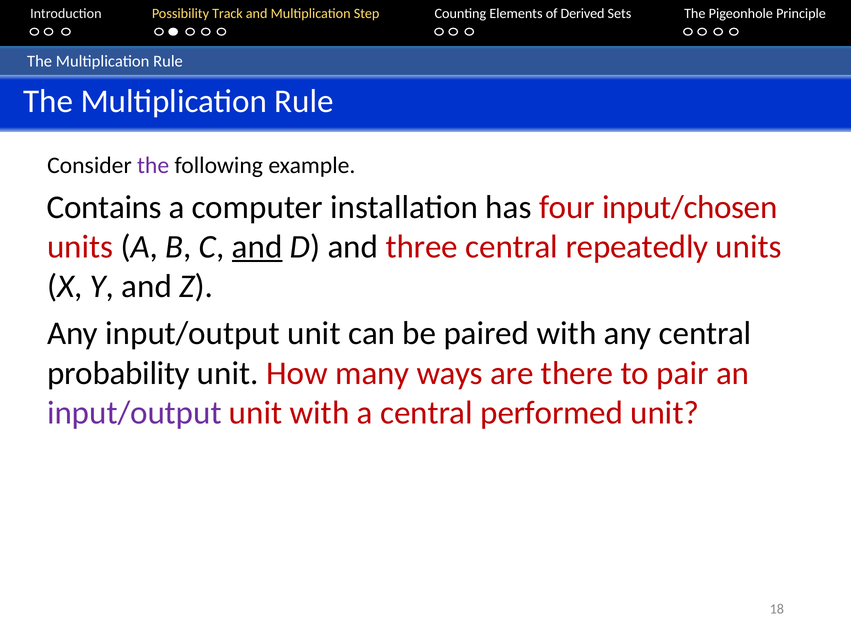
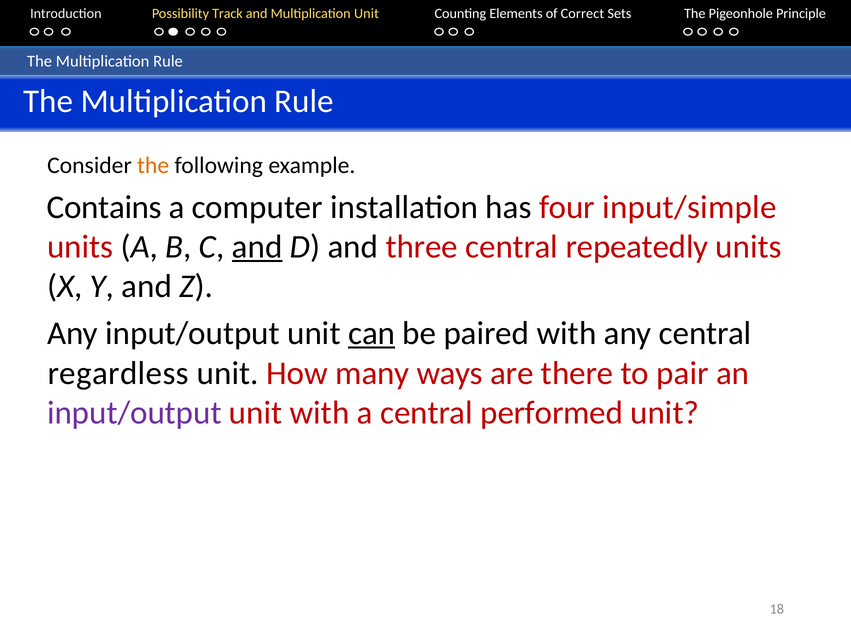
Multiplication Step: Step -> Unit (366, 14)
Derived: Derived -> Correct (582, 14)
the colour: purple -> orange (153, 165)
input/chosen: input/chosen -> input/simple (689, 207)
can underline: none -> present (372, 334)
probability: probability -> regardless (118, 373)
